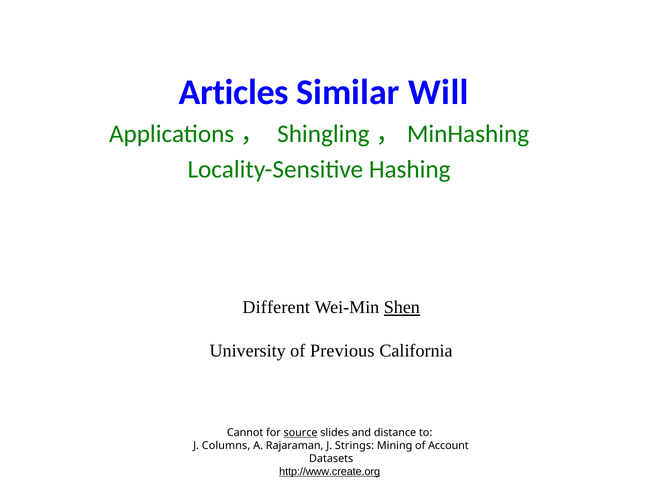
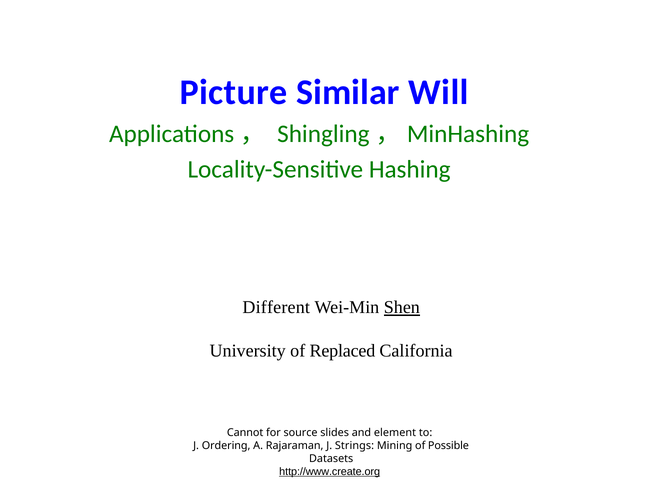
Articles: Articles -> Picture (233, 93)
Previous: Previous -> Replaced (342, 351)
source underline: present -> none (301, 432)
distance: distance -> element (395, 432)
Columns: Columns -> Ordering (226, 445)
Account: Account -> Possible (448, 445)
